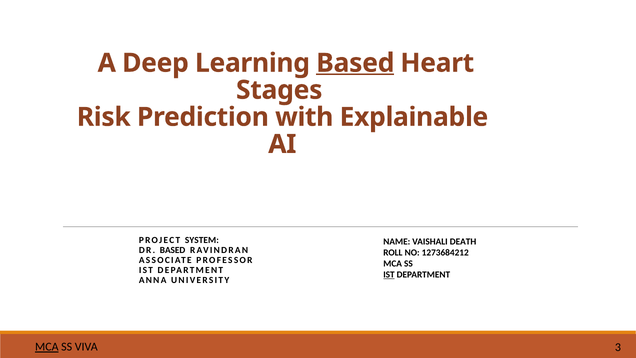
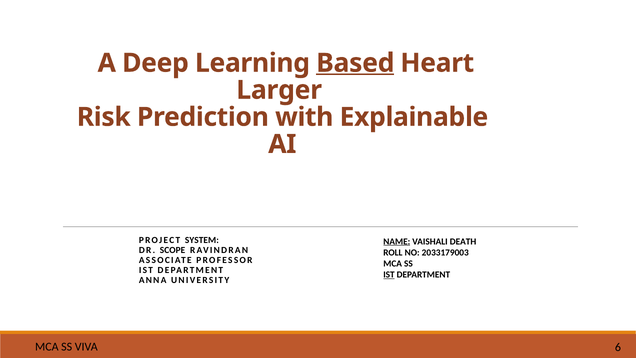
Stages: Stages -> Larger (279, 90)
NAME underline: none -> present (397, 241)
DR BASED: BASED -> SCOPE (173, 250)
1273684212: 1273684212 -> 2033179003 (445, 252)
MCA underline: present -> none (47, 347)
3: 3 -> 6 (618, 347)
